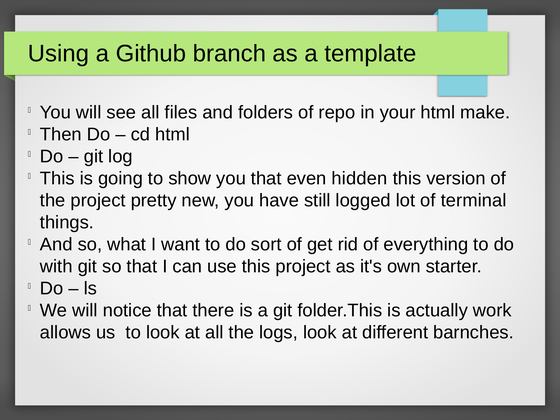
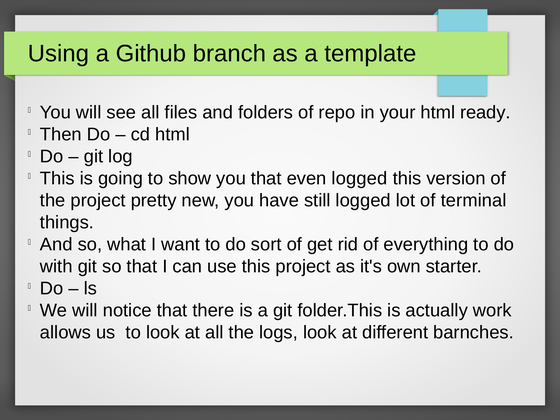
make: make -> ready (485, 112)
even hidden: hidden -> logged (360, 178)
